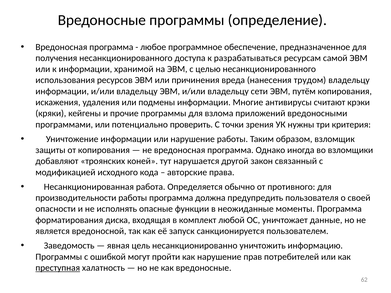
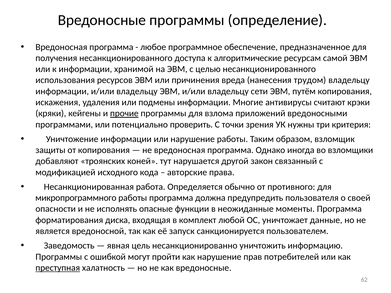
разрабатываться: разрабатываться -> алгоритмические (248, 58)
прочие underline: none -> present (124, 113)
производительности: производительности -> микропрограммного (76, 198)
